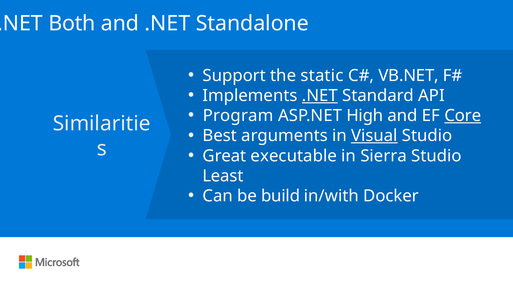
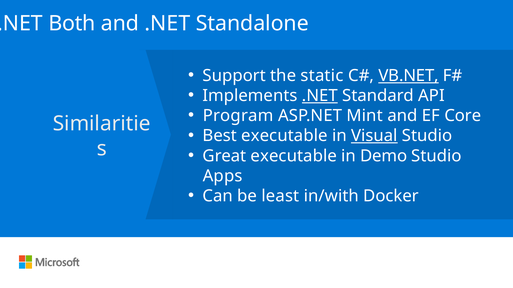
VB.NET underline: none -> present (409, 76)
High: High -> Mint (365, 116)
Core underline: present -> none (463, 116)
Best arguments: arguments -> executable (284, 136)
Sierra: Sierra -> Demo (384, 156)
Least: Least -> Apps (223, 176)
build: build -> least (280, 196)
